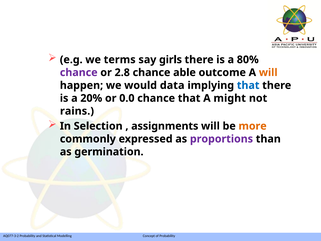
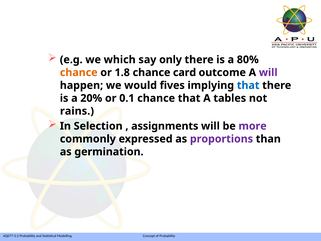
terms: terms -> which (120, 60)
girls: girls -> only (171, 60)
chance colour: purple -> orange (79, 72)
2.8: 2.8 -> 1.8 (122, 72)
able: able -> card (185, 72)
will colour: orange -> purple (268, 72)
data: data -> fives (172, 85)
0.0: 0.0 -> 0.1 (127, 98)
might: might -> tables (230, 98)
more colour: orange -> purple (253, 126)
